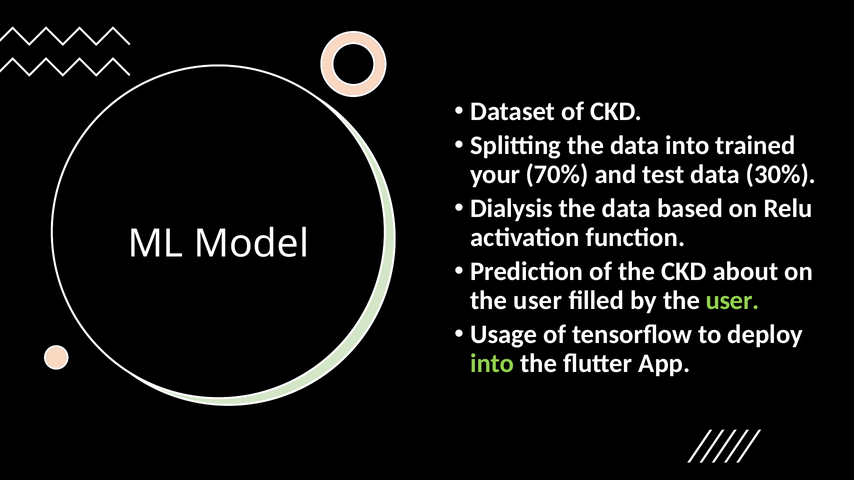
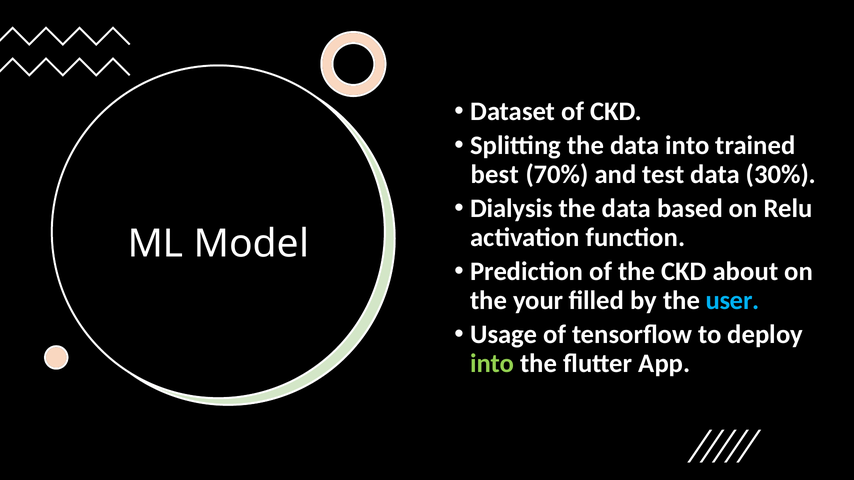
your: your -> best (495, 175)
user: user -> your (538, 301)
user colour: light green -> light blue (733, 301)
